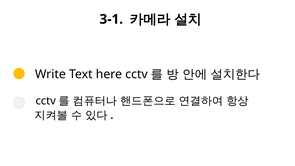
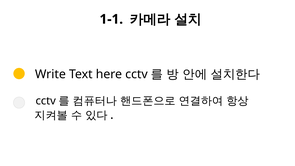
3-1: 3-1 -> 1-1 (111, 19)
